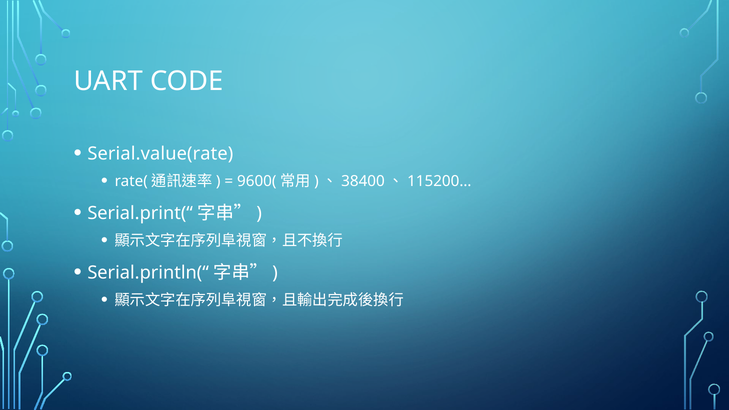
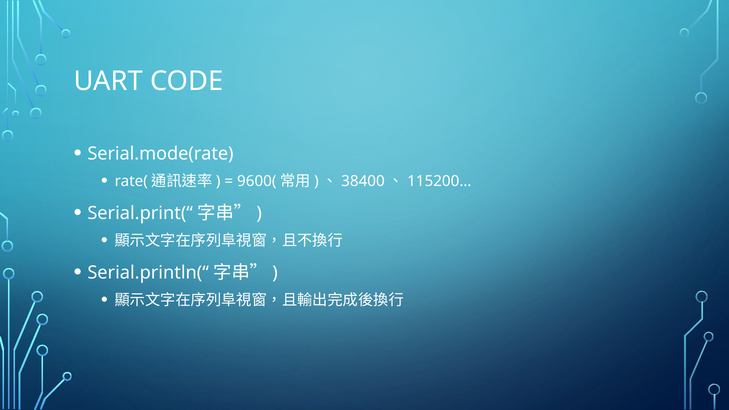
Serial.value(rate: Serial.value(rate -> Serial.mode(rate (160, 154)
